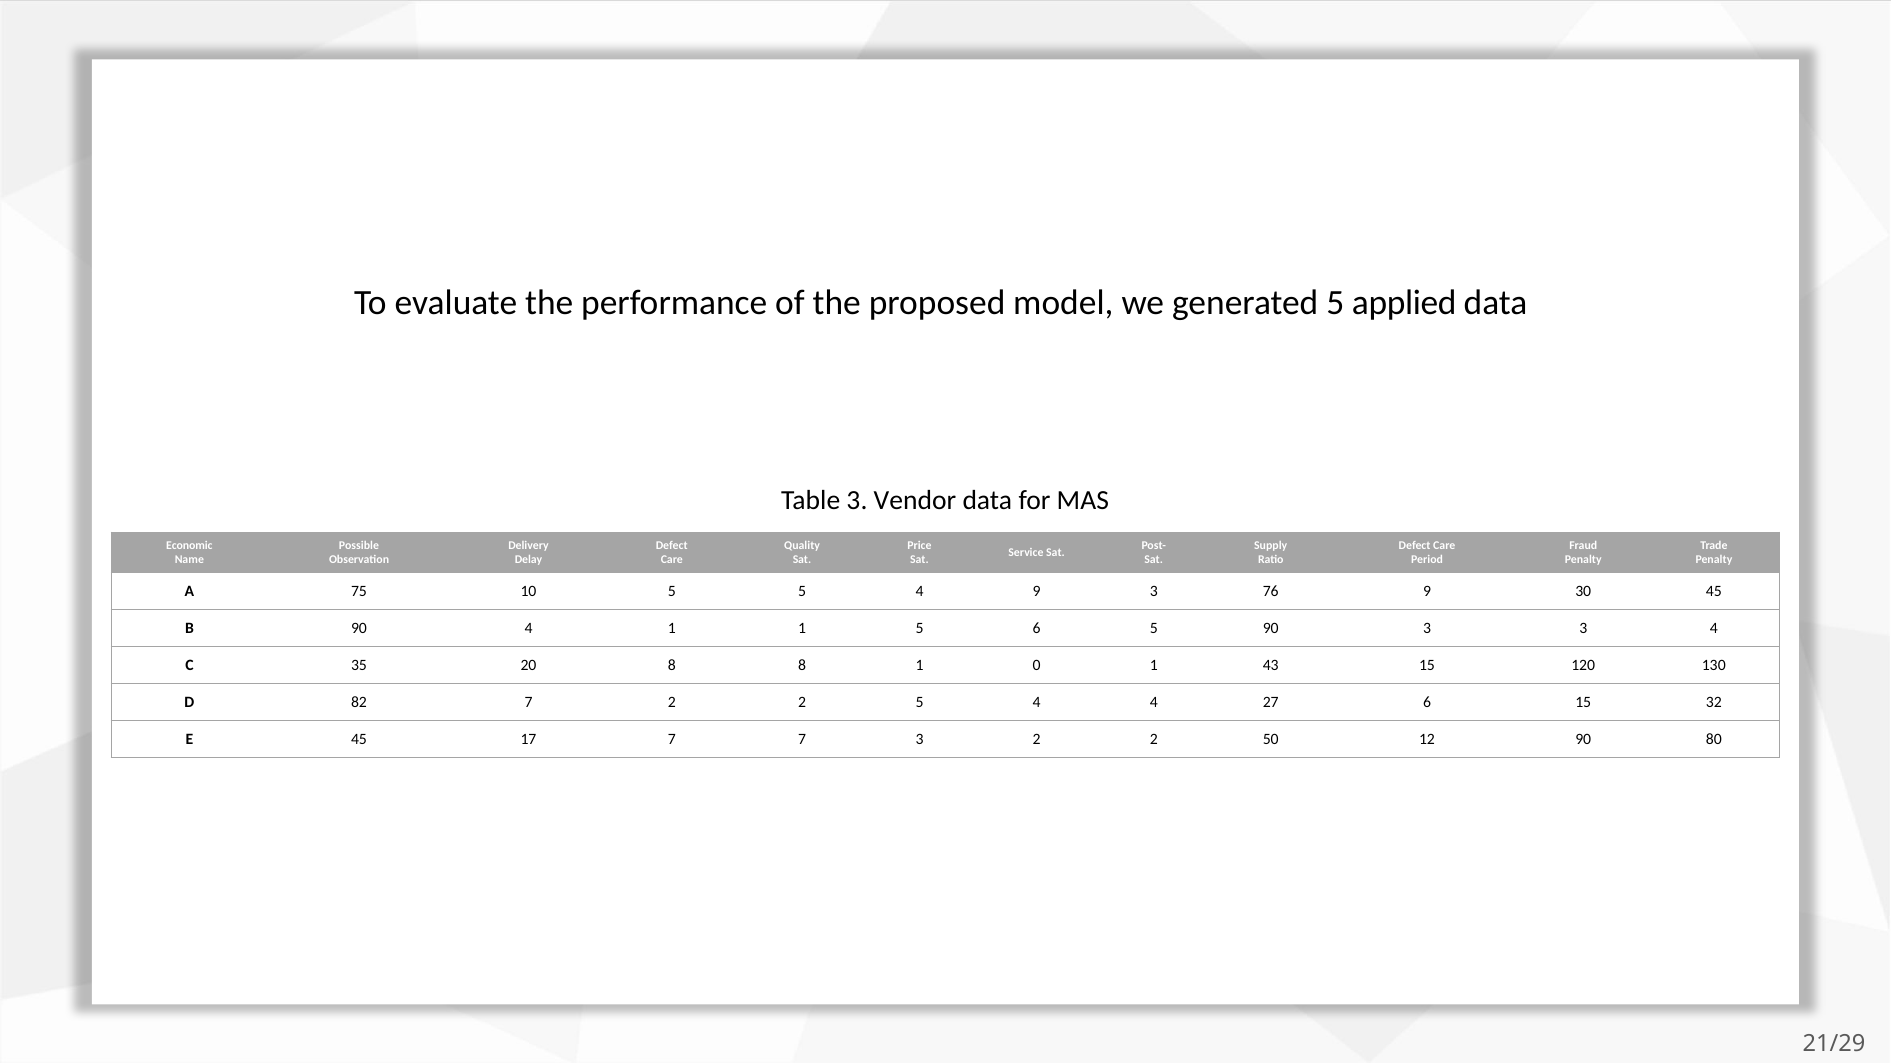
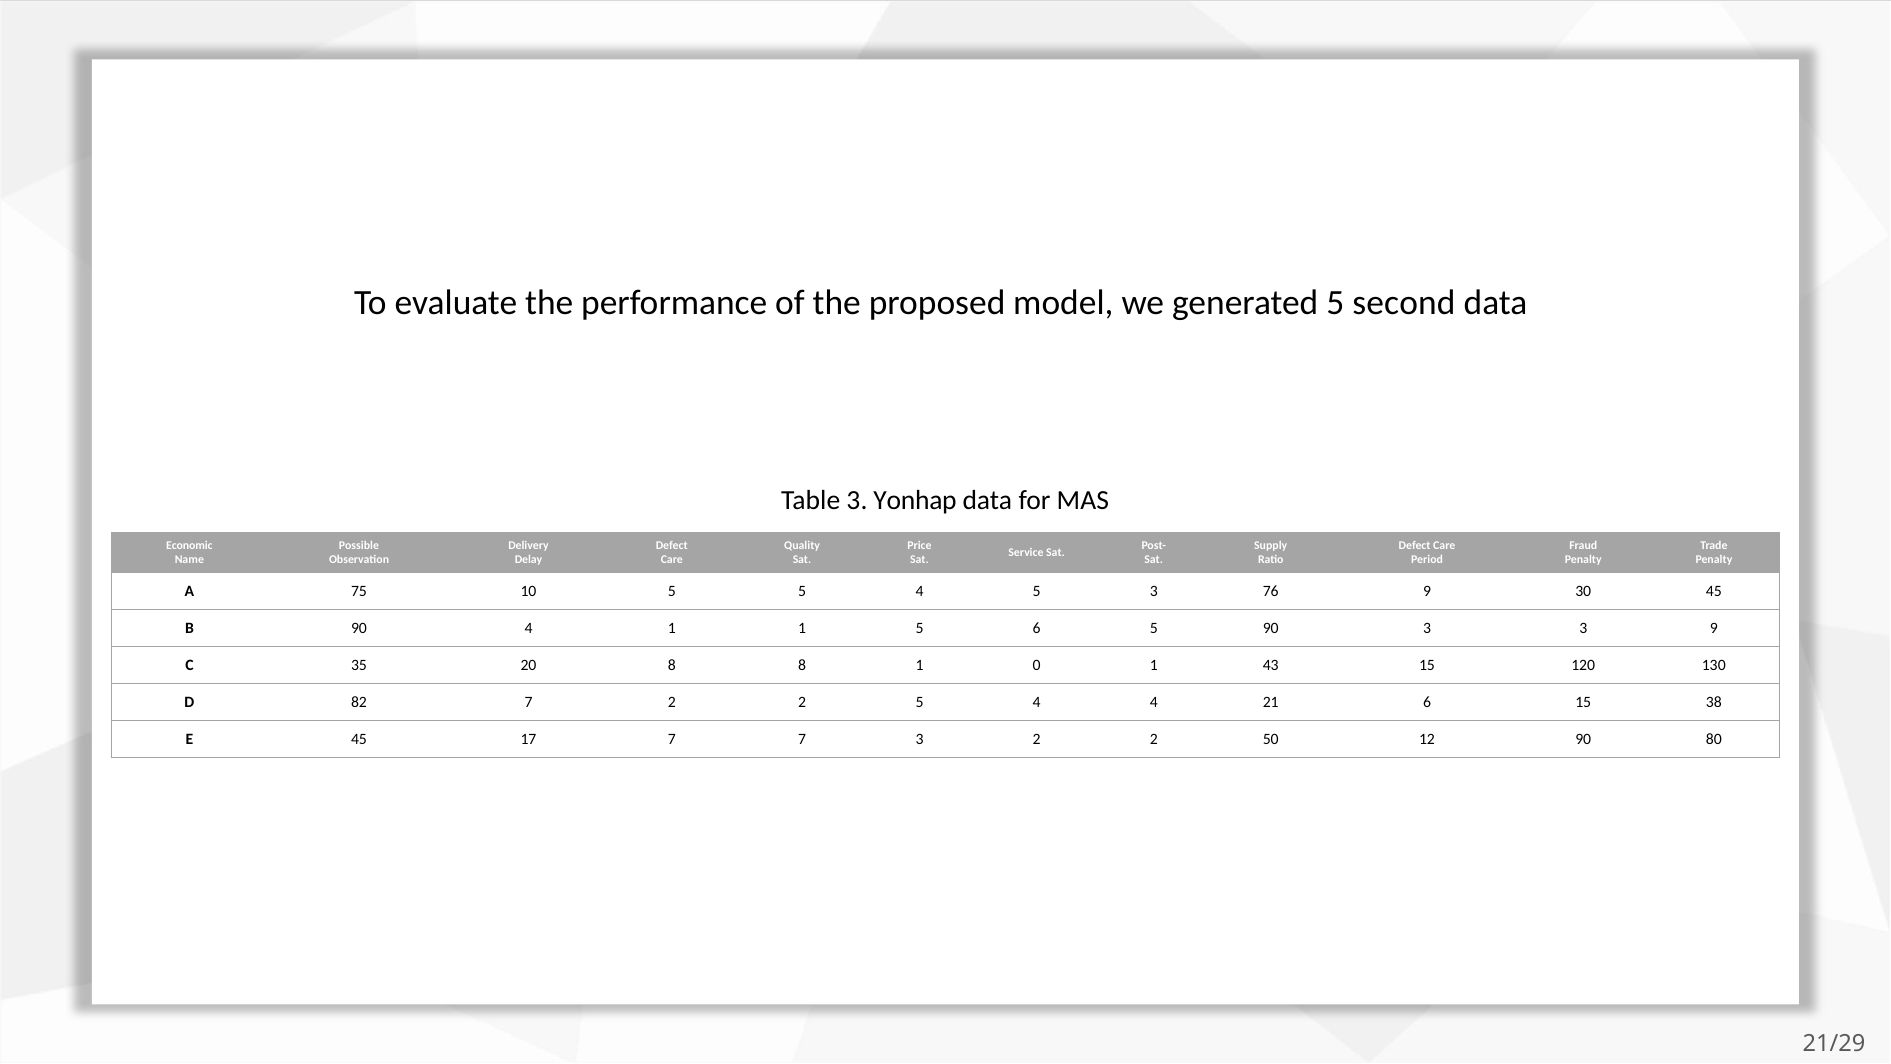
applied: applied -> second (1404, 303)
Vendor: Vendor -> Yonhap (915, 500)
4 9: 9 -> 5 (1037, 591)
3 4: 4 -> 9 (1714, 628)
27: 27 -> 21 (1271, 702)
32: 32 -> 38 (1714, 702)
